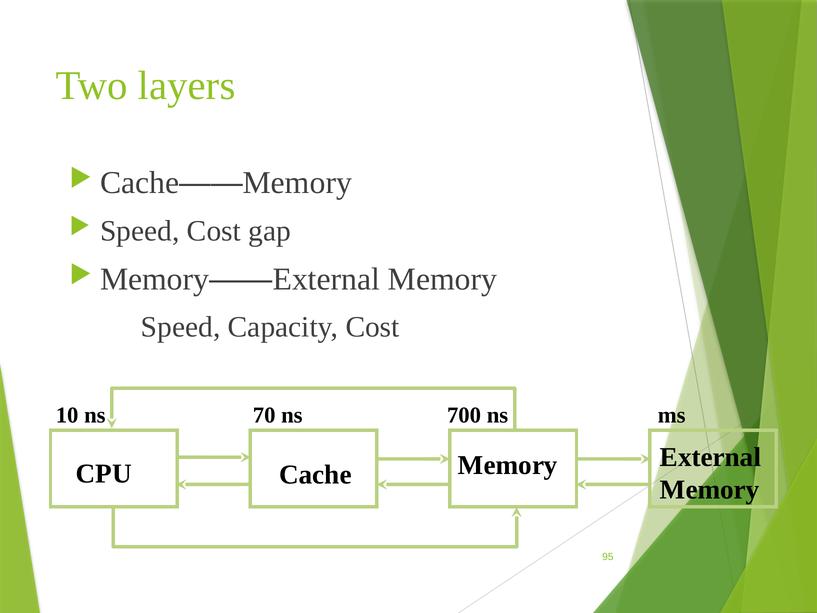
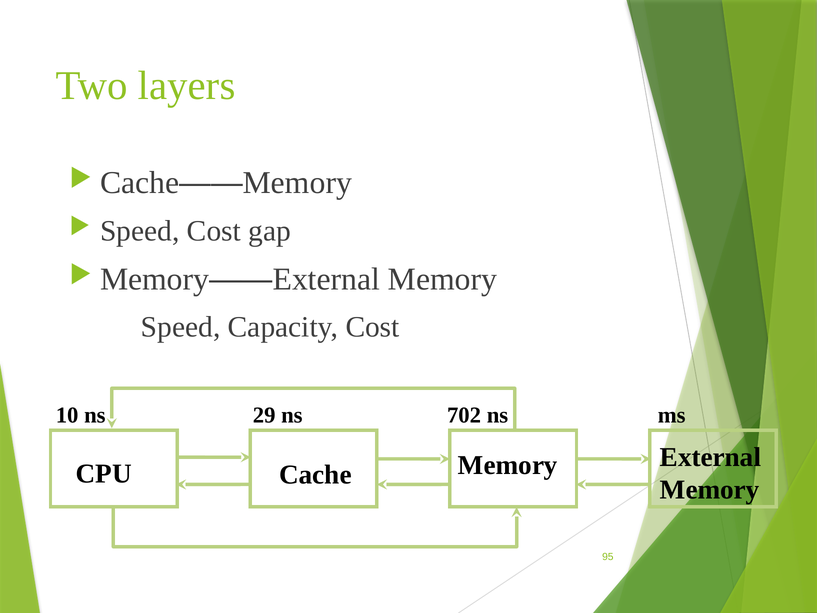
70: 70 -> 29 (264, 415)
700: 700 -> 702 (464, 415)
